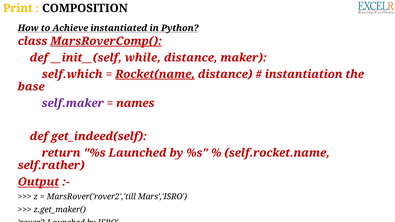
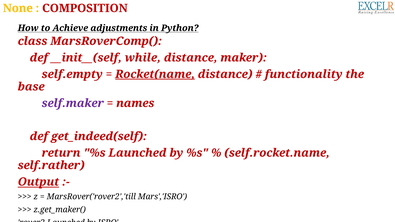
Print: Print -> None (18, 8)
COMPOSITION colour: black -> red (85, 8)
instantiated: instantiated -> adjustments (119, 28)
MarsRoverComp( underline: present -> none (106, 41)
self.which: self.which -> self.empty (72, 74)
instantiation: instantiation -> functionality (304, 74)
